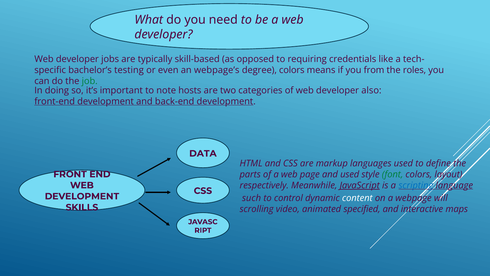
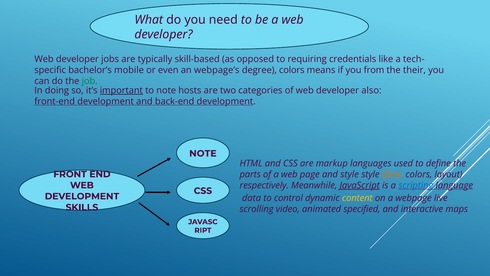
testing: testing -> mobile (129, 70)
roles: roles -> their (414, 70)
important underline: none -> present (121, 90)
DATA: DATA -> NOTE (203, 153)
and used: used -> style (350, 174)
font colour: green -> orange (393, 174)
such: such -> data (251, 198)
content colour: white -> yellow (357, 198)
will: will -> live (441, 198)
